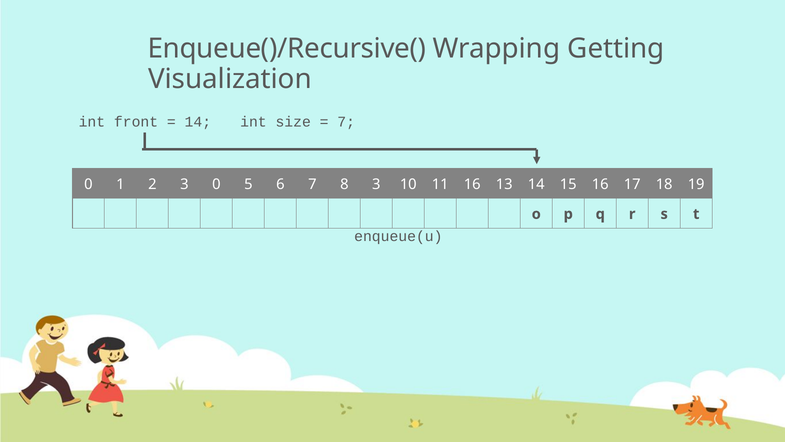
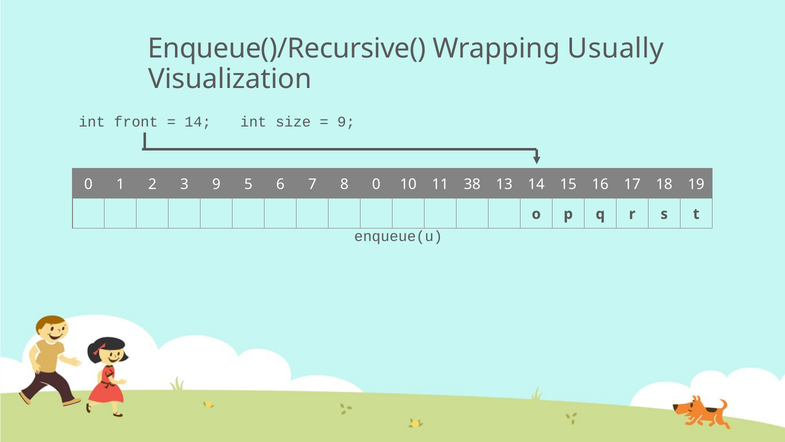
Getting: Getting -> Usually (616, 49)
7: 7 -> 9 (346, 122)
3 0: 0 -> 9 (216, 184)
8 3: 3 -> 0 (376, 184)
11 16: 16 -> 38 (472, 184)
